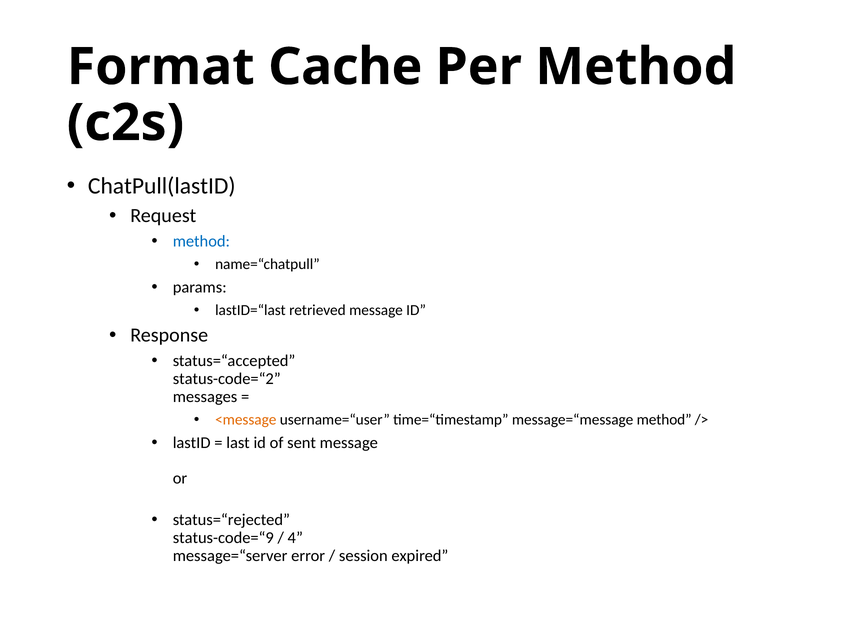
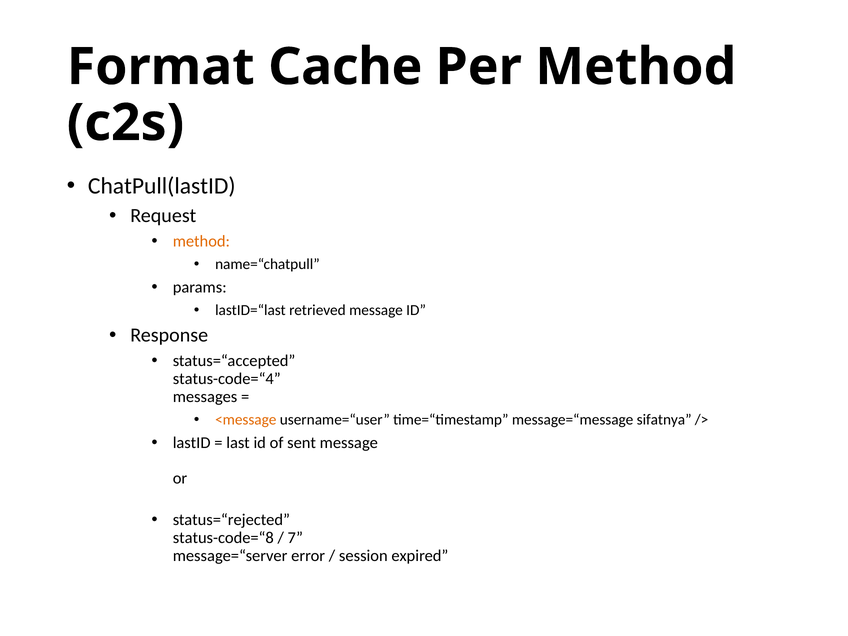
method colour: blue -> orange (201, 241)
status-code=“2: status-code=“2 -> status-code=“4 (227, 379)
message=“message method: method -> sifatnya (664, 420)
status-code=“9: status-code=“9 -> status-code=“8 (223, 538)
4: 4 -> 7 (295, 538)
